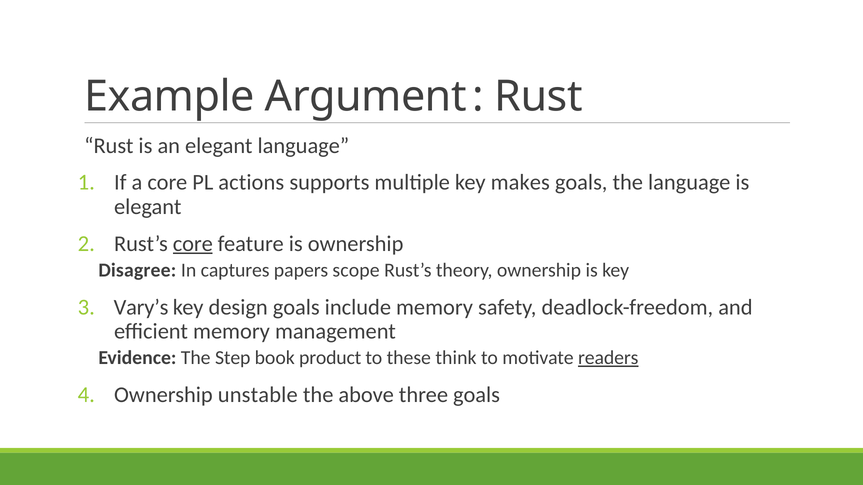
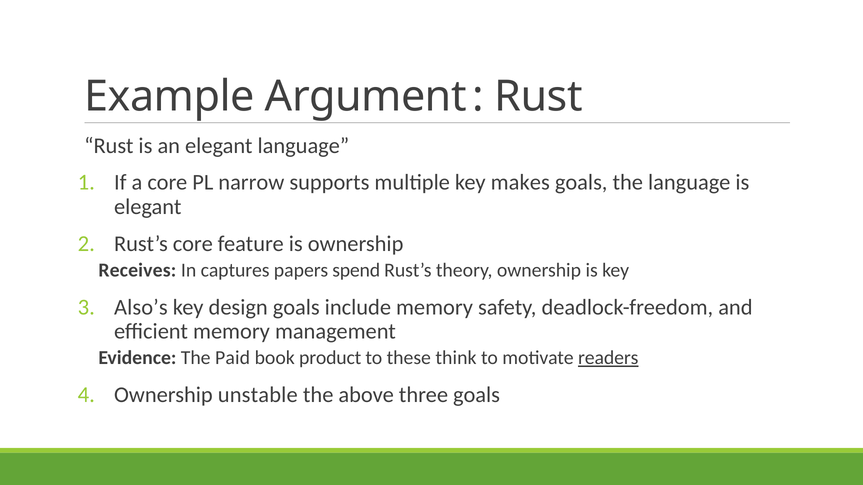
actions: actions -> narrow (251, 183)
core underline: present -> none (193, 244)
Disagree: Disagree -> Receives (137, 270)
scope: scope -> spend (356, 270)
Vary’s: Vary’s -> Also’s (141, 307)
Step: Step -> Paid (233, 358)
